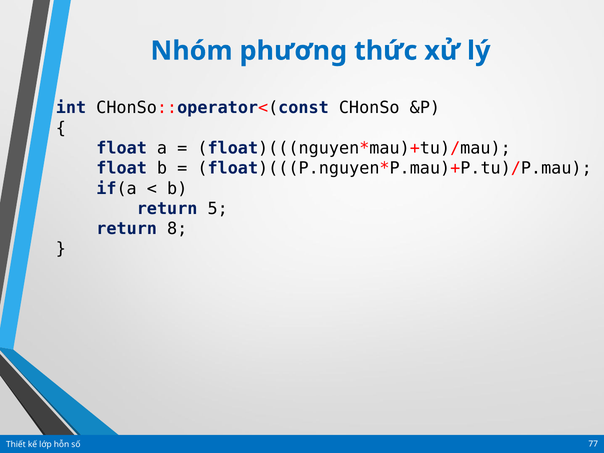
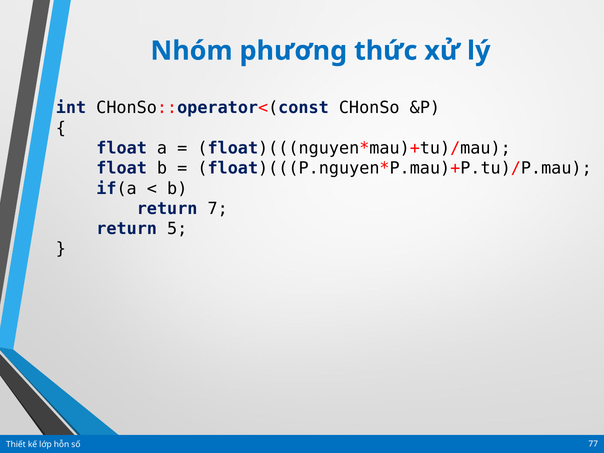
5: 5 -> 7 (218, 209)
8: 8 -> 5 (177, 229)
